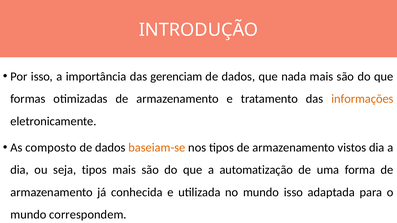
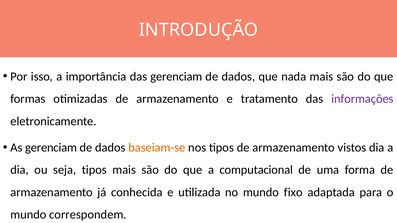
informações colour: orange -> purple (362, 99)
As composto: composto -> gerenciam (51, 148)
automatização: automatização -> computacional (256, 170)
mundo isso: isso -> fixo (293, 192)
